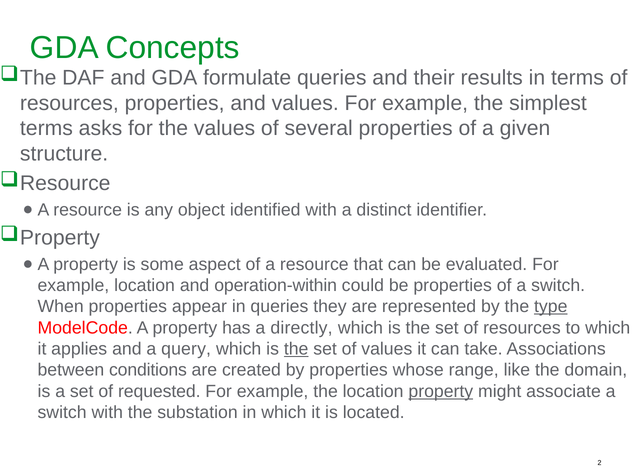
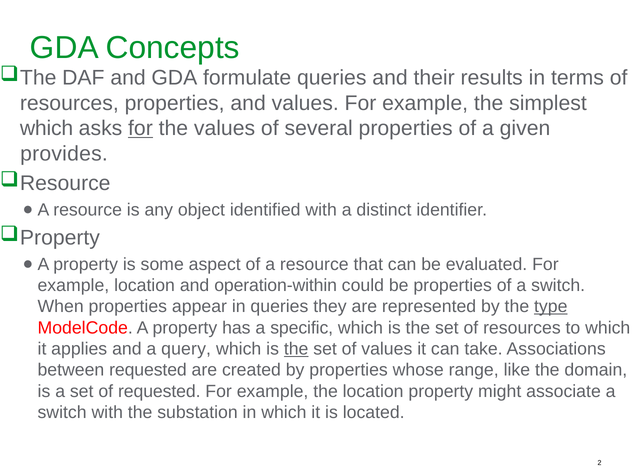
terms: terms -> which (47, 128)
for underline: none -> present (140, 128)
structure: structure -> provides (64, 154)
directly: directly -> specific (302, 328)
between conditions: conditions -> requested (148, 370)
property underline: present -> none (441, 391)
